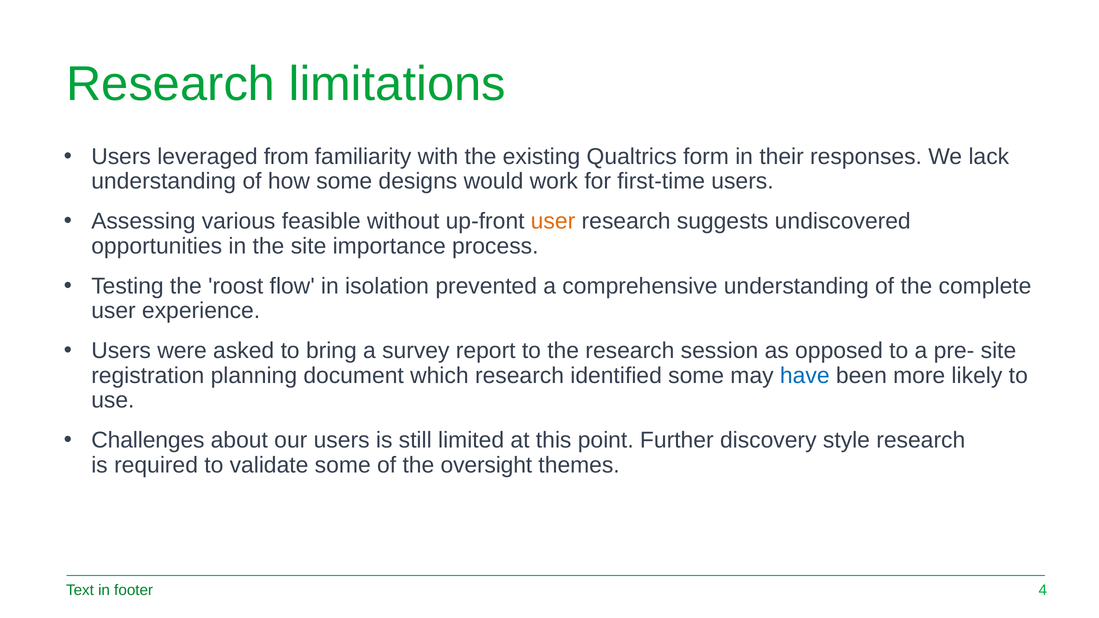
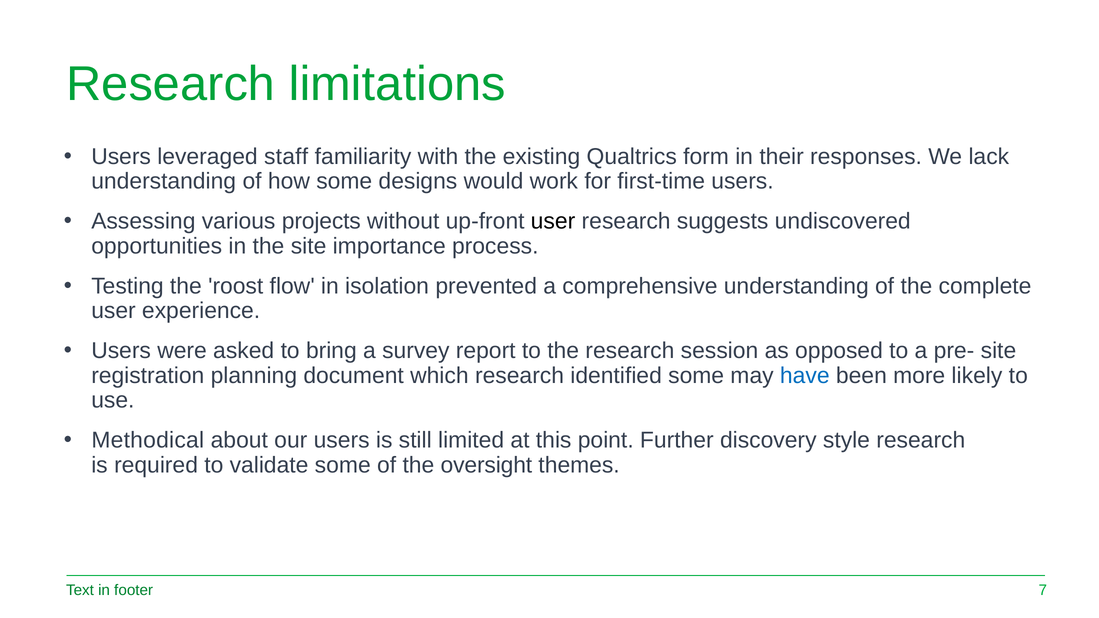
from: from -> staff (286, 157)
feasible: feasible -> projects (321, 221)
user colour: orange -> black (553, 221)
Challenges: Challenges -> Methodical (148, 440)
4: 4 -> 7 (1043, 590)
